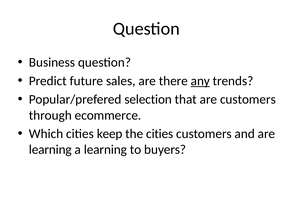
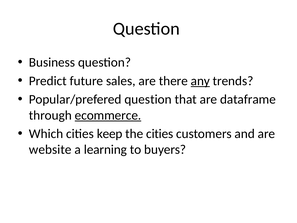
Popular/prefered selection: selection -> question (148, 99)
are customers: customers -> dataframe (248, 99)
ecommerce underline: none -> present (108, 115)
learning: learning -> website (50, 149)
